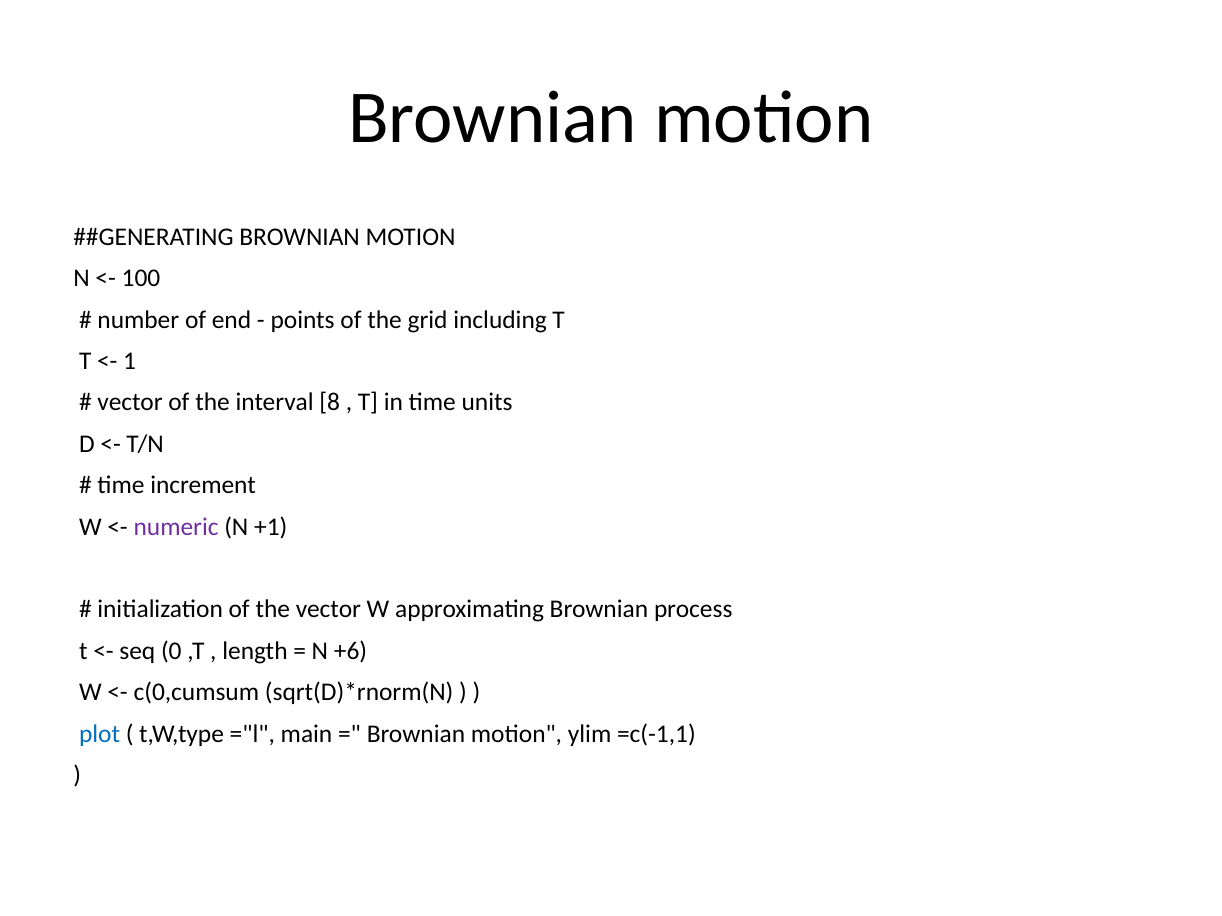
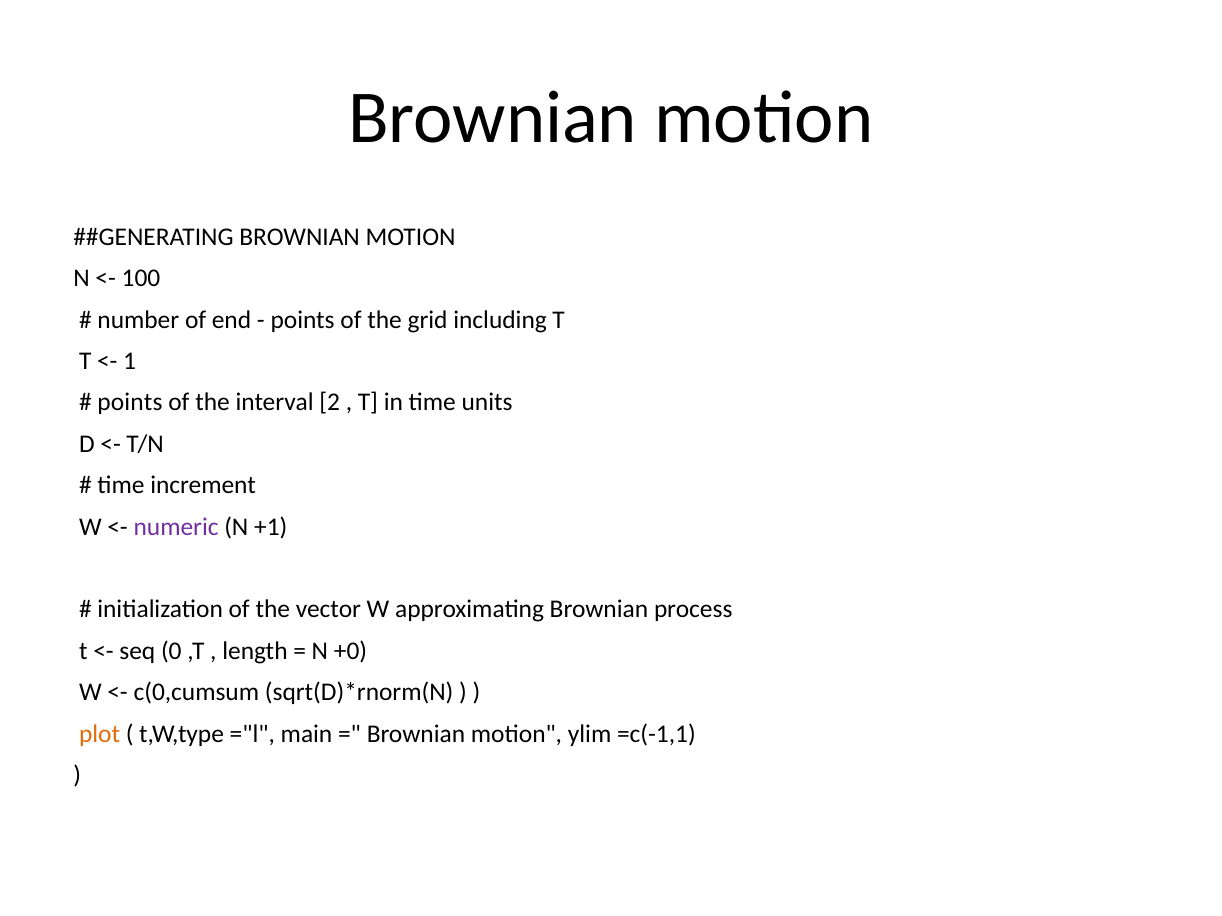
vector: vector -> points (130, 403)
8: 8 -> 2 (330, 403)
+6: +6 -> +0 (351, 651)
plot colour: blue -> orange (100, 734)
